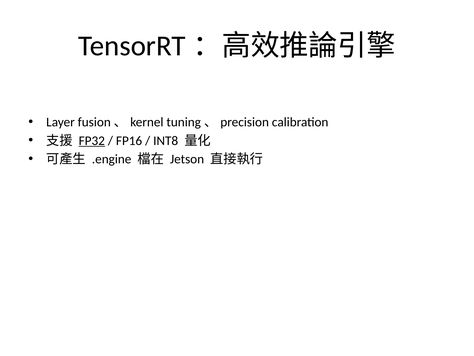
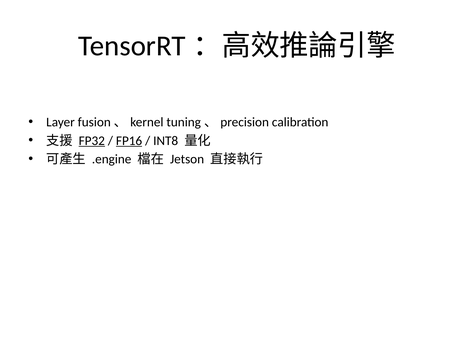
FP16 underline: none -> present (129, 141)
